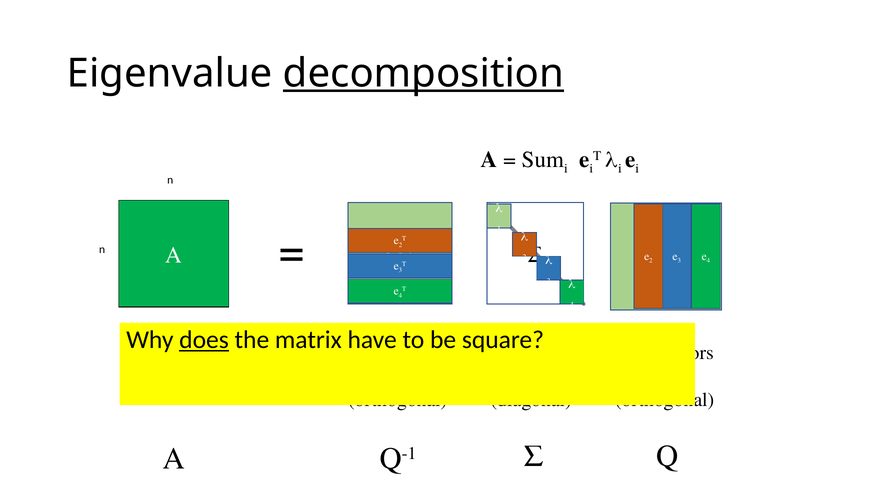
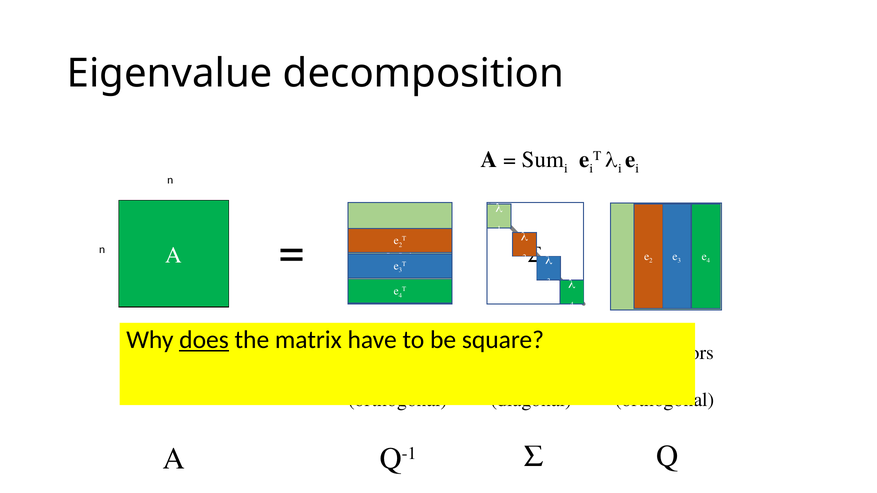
decomposition underline: present -> none (424, 74)
